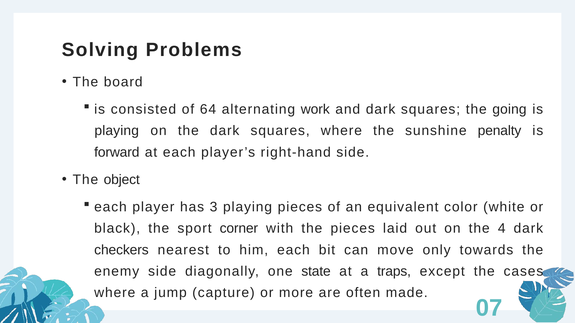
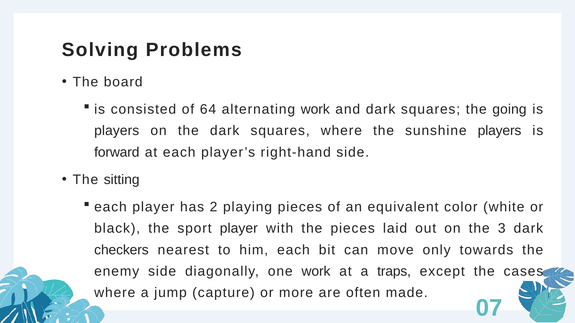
playing: playing -> players (117, 131)
sunshine penalty: penalty -> players (500, 131)
object: object -> sitting (122, 180)
3: 3 -> 2 (214, 207)
sport corner: corner -> player (239, 229)
4: 4 -> 3 (502, 229)
one state: state -> work (316, 272)
